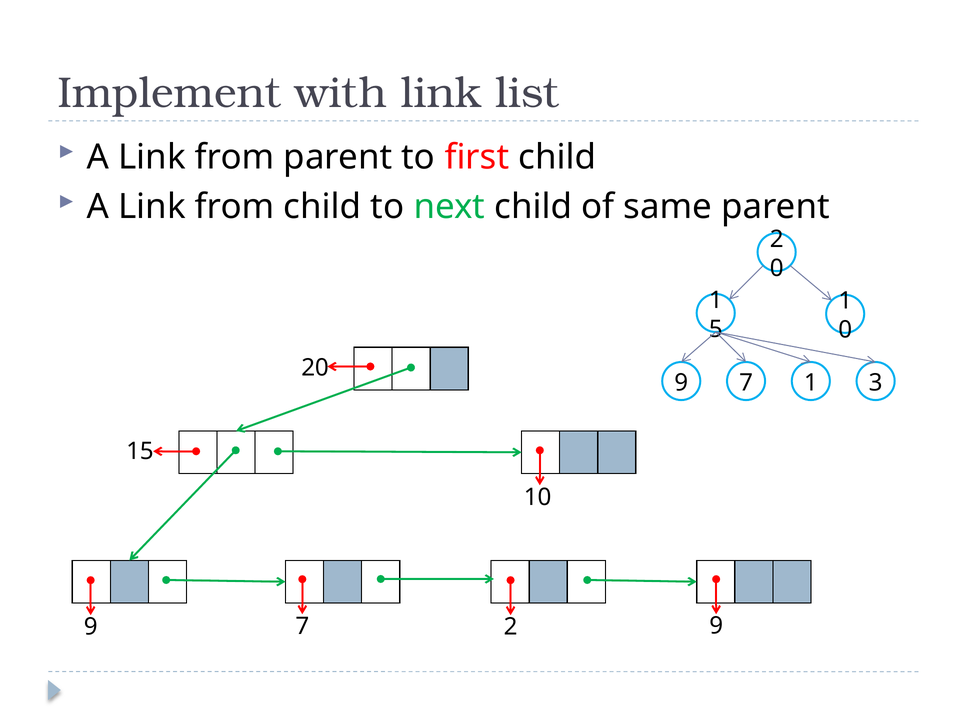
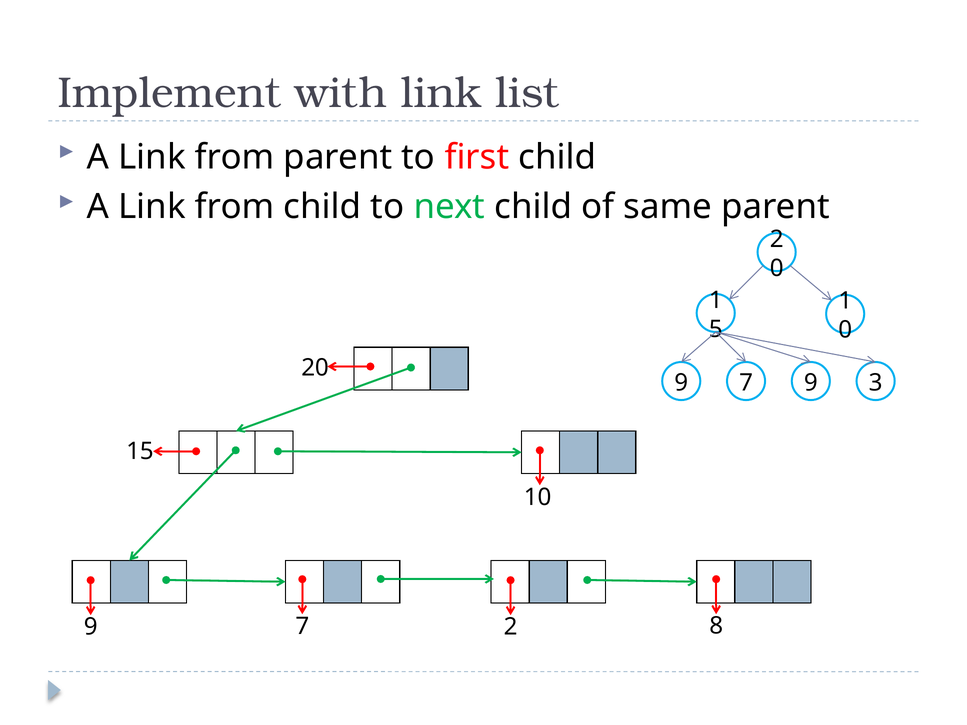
7 1: 1 -> 9 (811, 383)
2 9: 9 -> 8 (716, 626)
